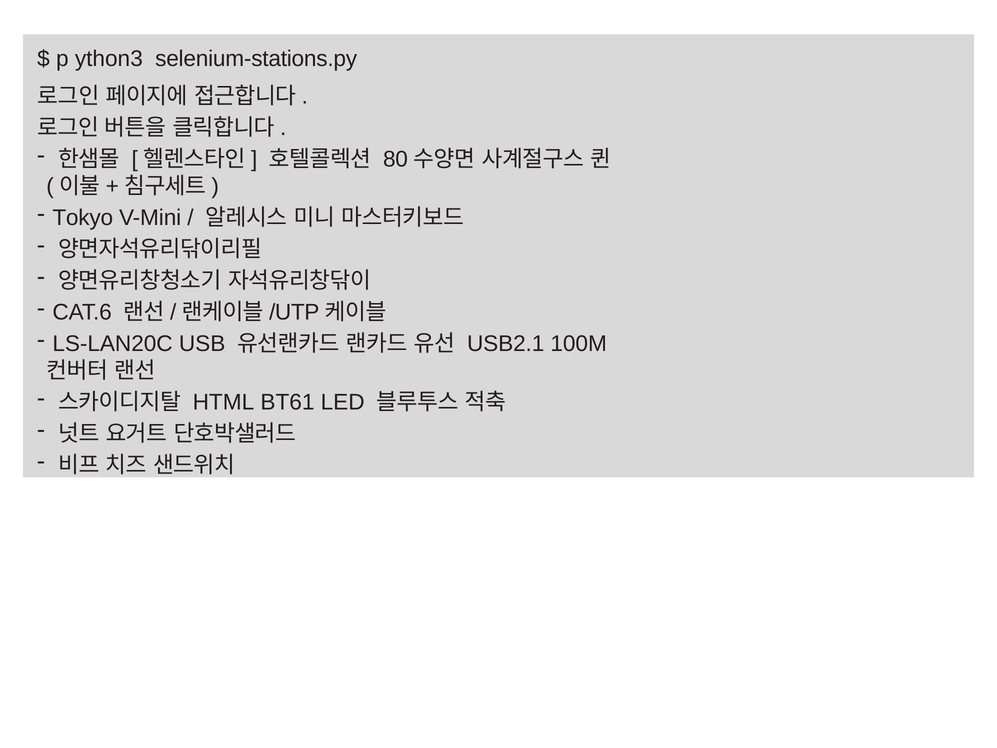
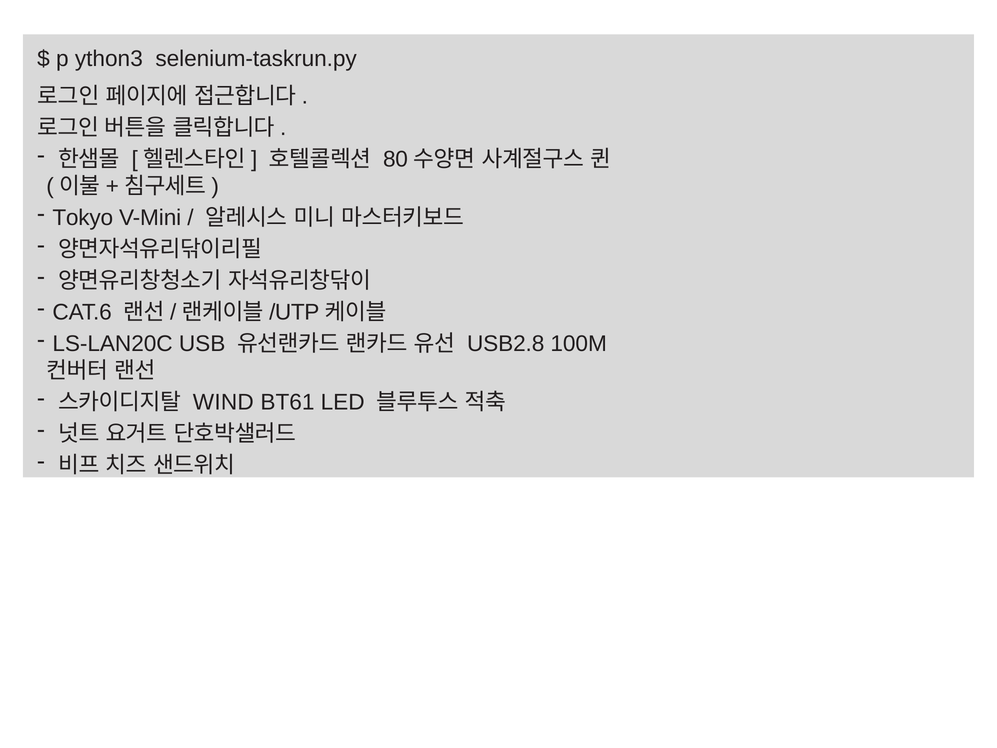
selenium-stations.py: selenium-stations.py -> selenium-taskrun.py (256, 59)
USB2.1: USB2.1 -> USB2.8 (506, 344)
HTML: HTML -> WIND (223, 402)
